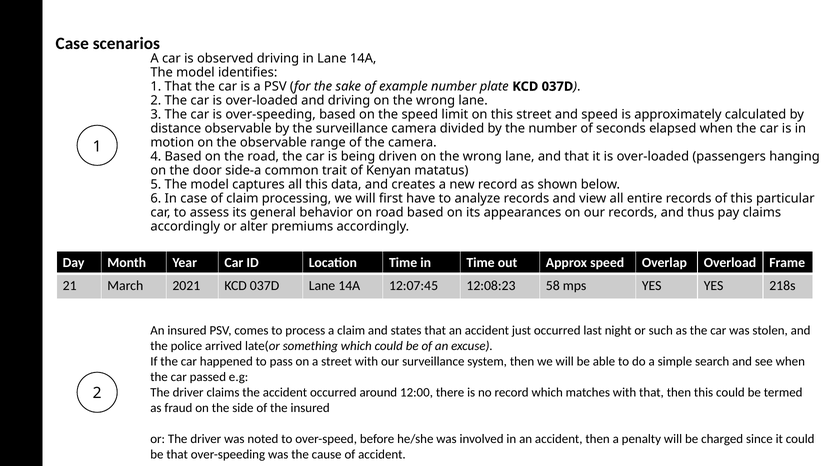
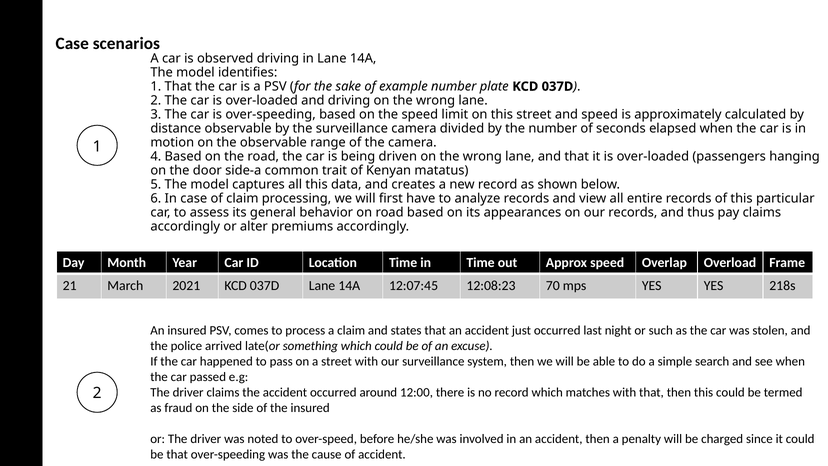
58: 58 -> 70 (553, 285)
